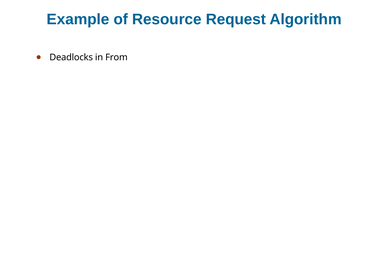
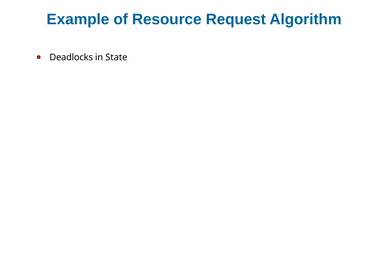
From: From -> State (116, 57)
